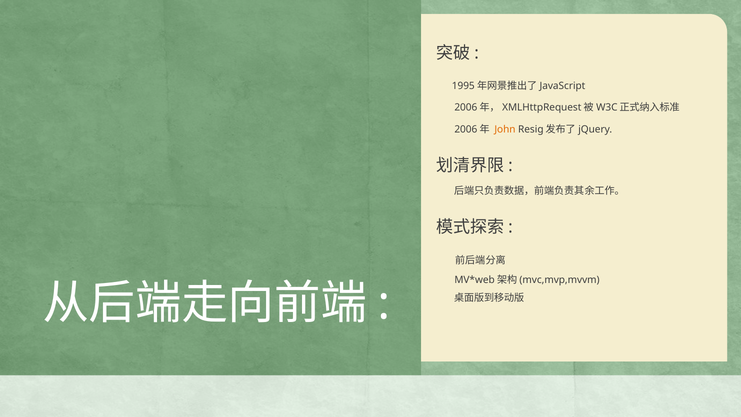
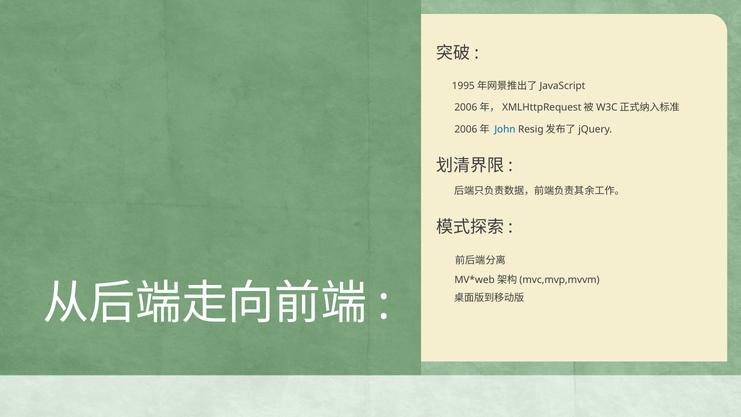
John colour: orange -> blue (505, 129)
